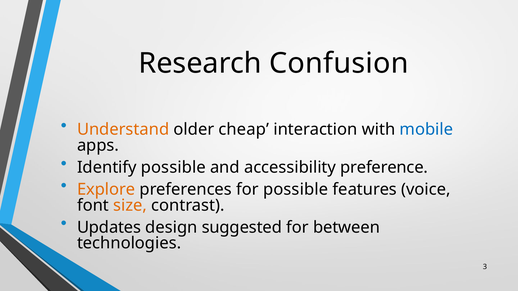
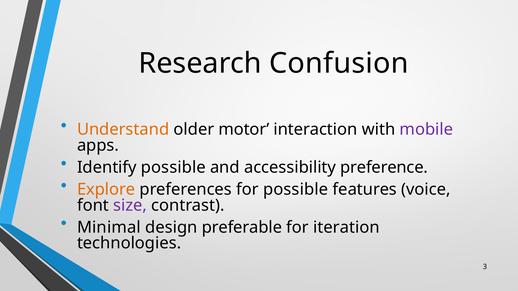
cheap: cheap -> motor (244, 130)
mobile colour: blue -> purple (426, 130)
size colour: orange -> purple (130, 206)
Updates: Updates -> Minimal (109, 228)
suggested: suggested -> preferable (242, 228)
between: between -> iteration (346, 228)
